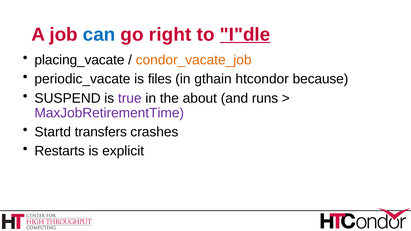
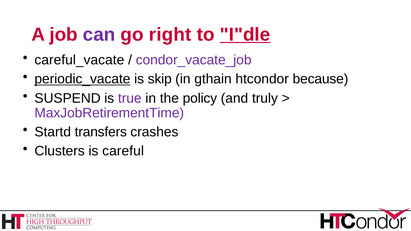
can colour: blue -> purple (99, 35)
placing_vacate: placing_vacate -> careful_vacate (79, 60)
condor_vacate_job colour: orange -> purple (194, 60)
periodic_vacate underline: none -> present (82, 79)
files: files -> skip (160, 79)
about: about -> policy (200, 98)
runs: runs -> truly (265, 98)
Restarts: Restarts -> Clusters (60, 151)
explicit: explicit -> careful (123, 151)
